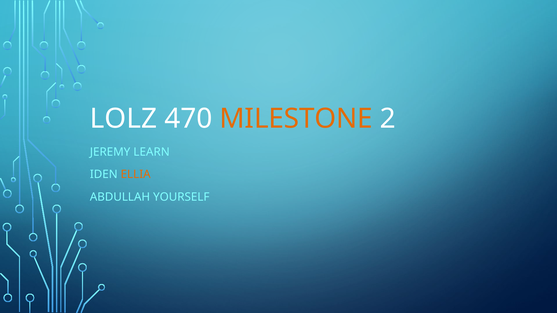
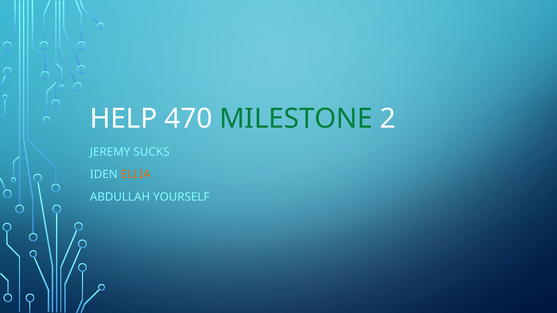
LOLZ: LOLZ -> HELP (124, 119)
MILESTONE colour: orange -> green (296, 119)
LEARN: LEARN -> SUCKS (151, 152)
